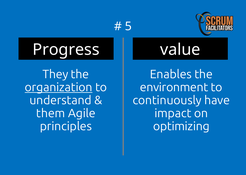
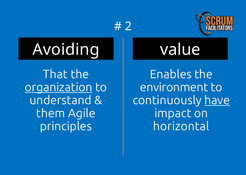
5: 5 -> 2 (128, 26)
Progress: Progress -> Avoiding (66, 50)
They: They -> That (55, 74)
have underline: none -> present (217, 101)
optimizing: optimizing -> horizontal (181, 127)
